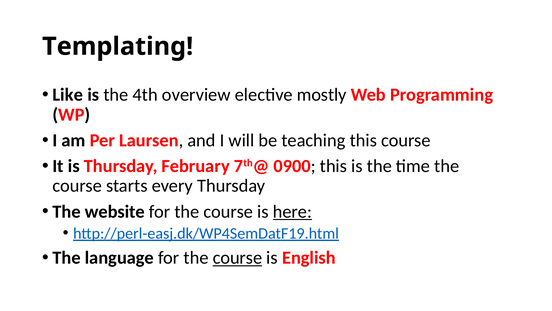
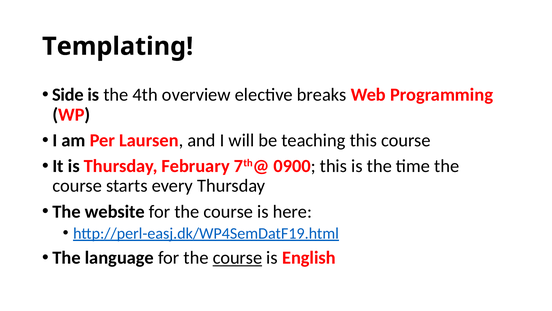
Like: Like -> Side (68, 95)
mostly: mostly -> breaks (322, 95)
here underline: present -> none (292, 211)
